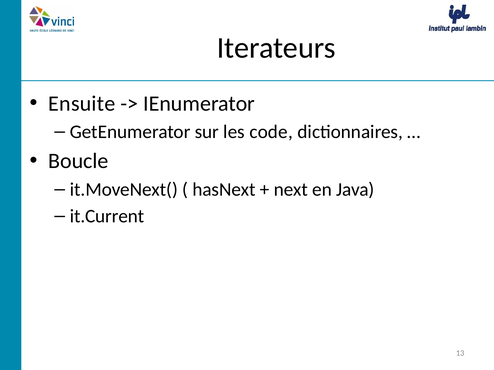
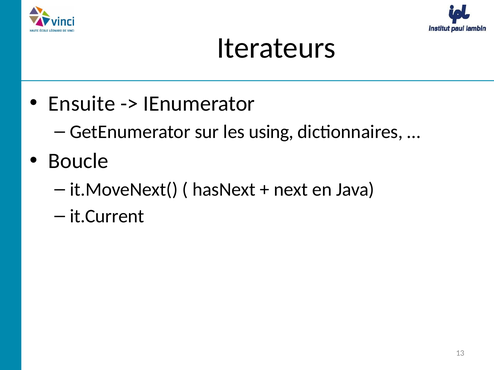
code: code -> using (271, 132)
